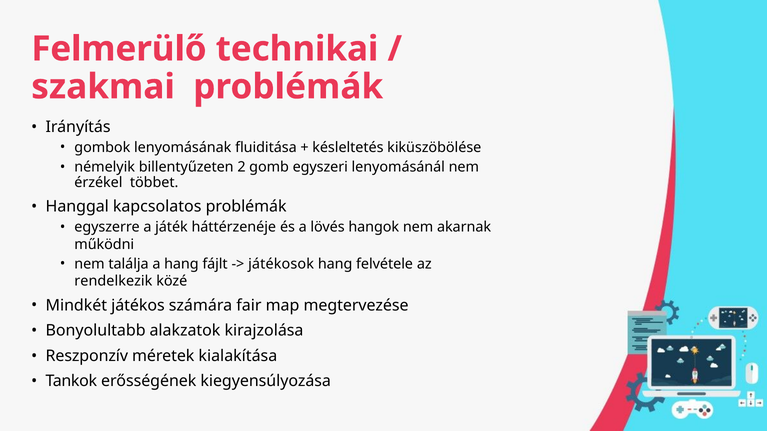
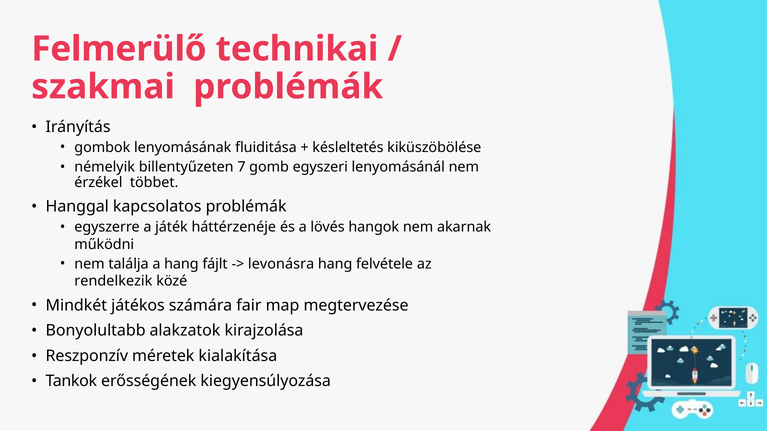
2: 2 -> 7 (242, 167)
játékosok: játékosok -> levonásra (281, 264)
